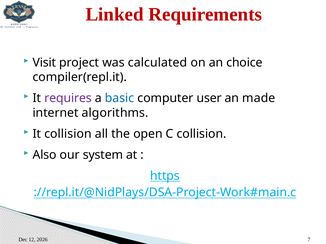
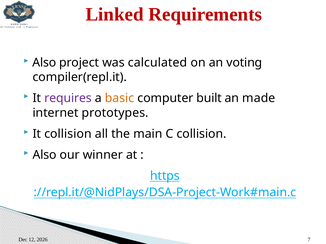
Visit: Visit -> Also (44, 63)
choice: choice -> voting (244, 63)
basic colour: blue -> orange (120, 98)
user: user -> built (209, 98)
algorithms: algorithms -> prototypes (115, 113)
open: open -> main (148, 134)
system: system -> winner (103, 155)
